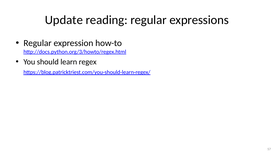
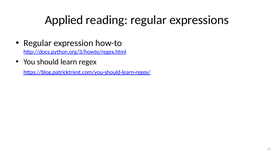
Update: Update -> Applied (64, 20)
